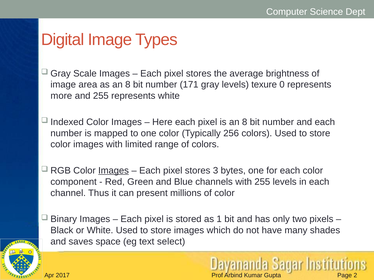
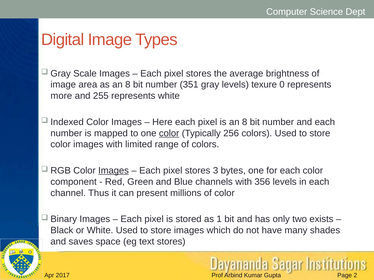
171: 171 -> 351 (189, 85)
color underline: none -> present (169, 133)
with 255: 255 -> 356 (262, 182)
pixels: pixels -> exists (321, 219)
text select: select -> stores (171, 242)
